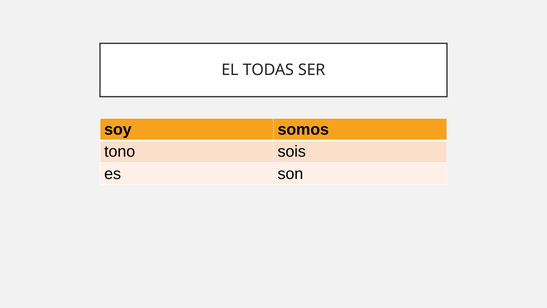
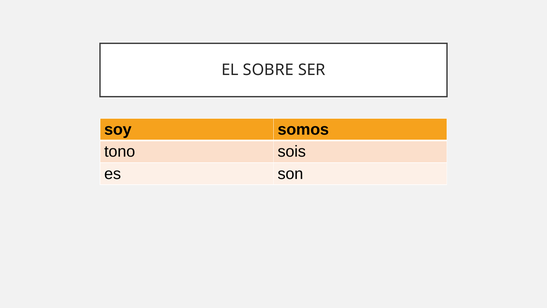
TODAS: TODAS -> SOBRE (268, 70)
